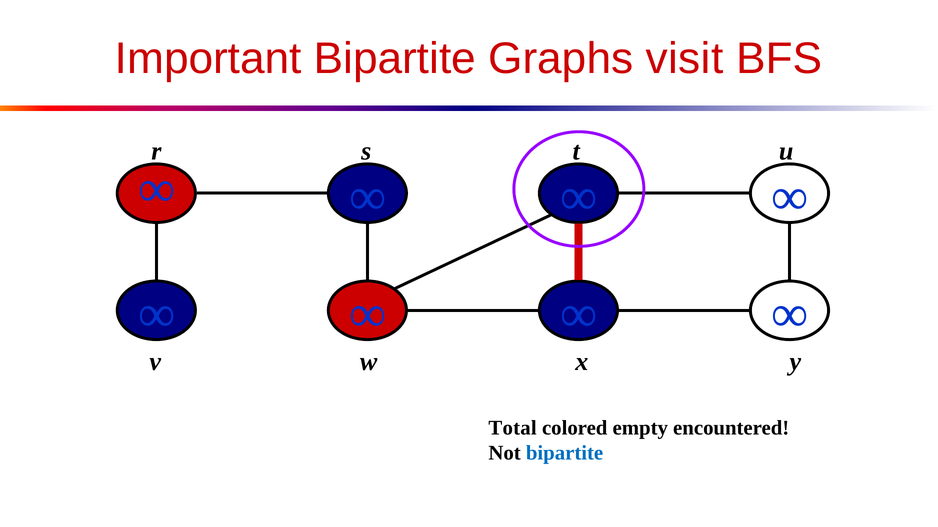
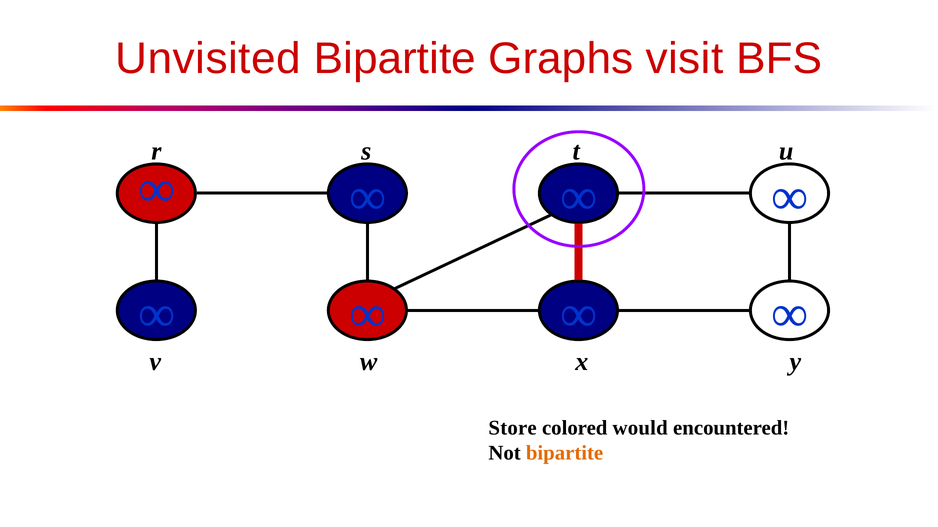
Important: Important -> Unvisited (208, 59)
Total: Total -> Store (513, 429)
empty: empty -> would (640, 429)
bipartite colour: blue -> orange (565, 454)
